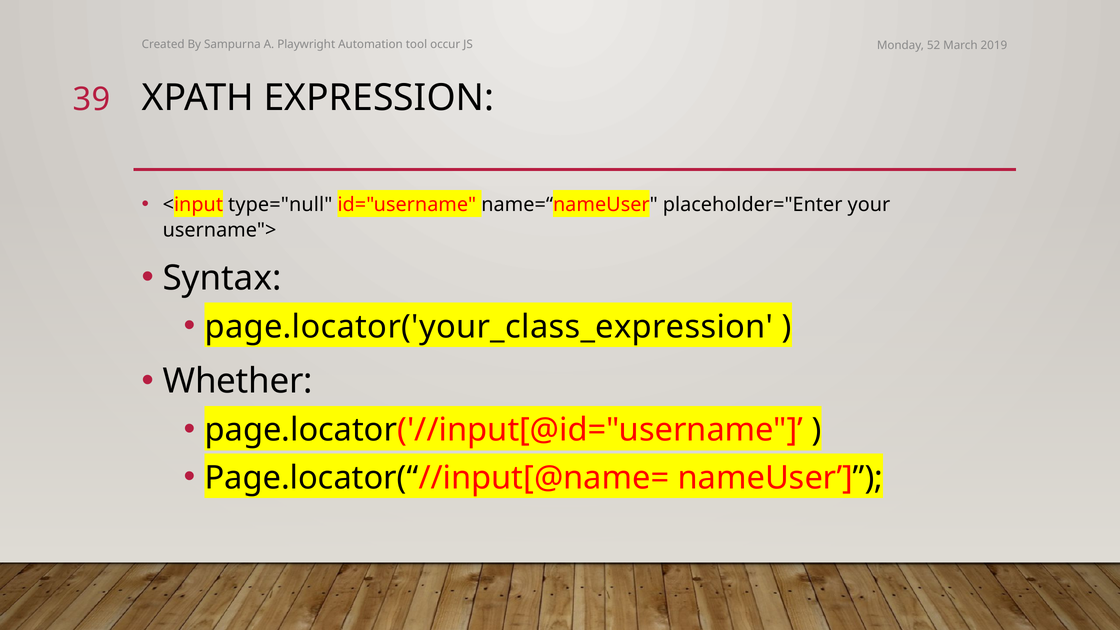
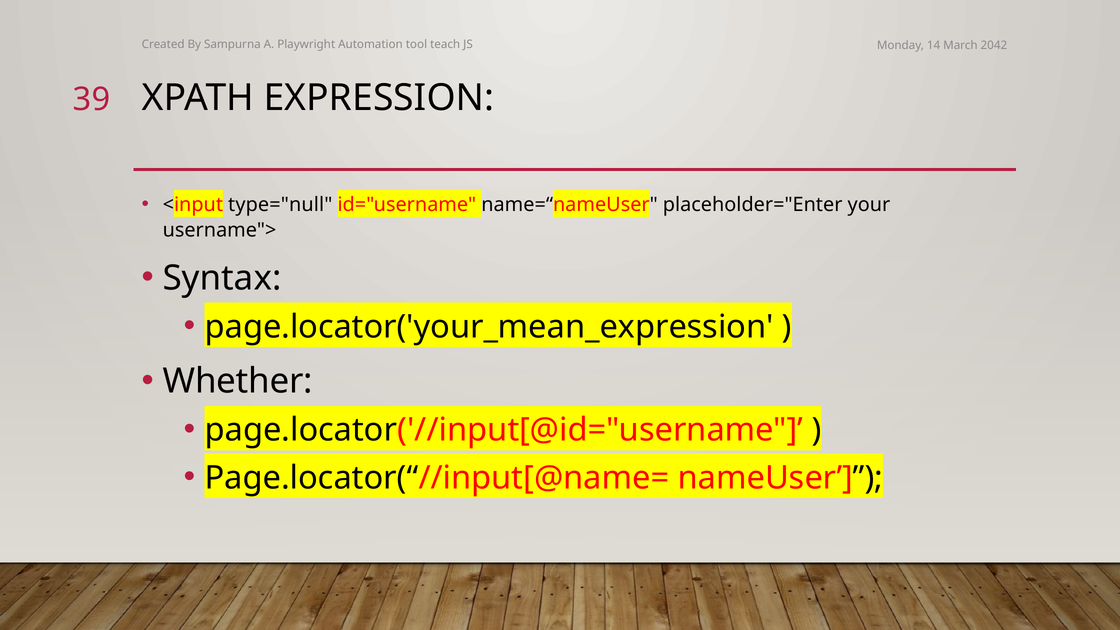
occur: occur -> teach (445, 44)
52: 52 -> 14 (934, 45)
2019: 2019 -> 2042 (994, 45)
page.locator('your_class_expression: page.locator('your_class_expression -> page.locator('your_mean_expression (489, 327)
